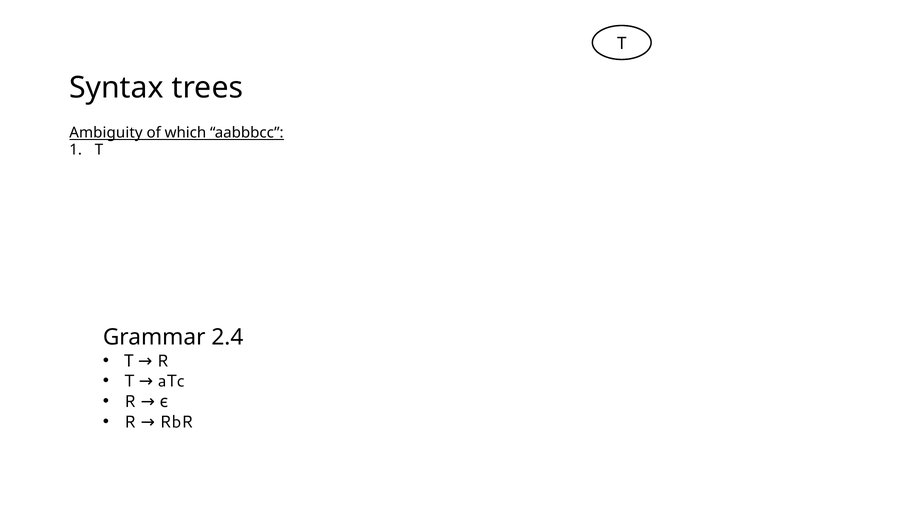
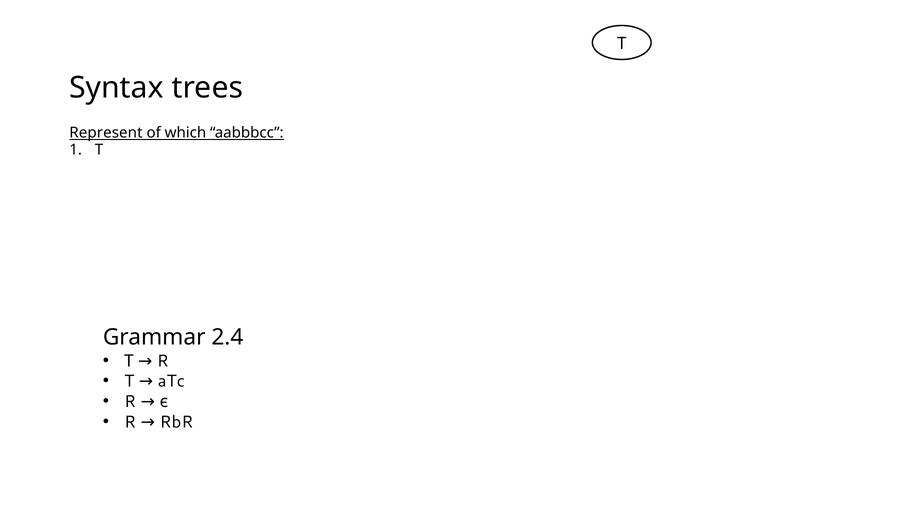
Ambiguity: Ambiguity -> Represent (106, 133)
